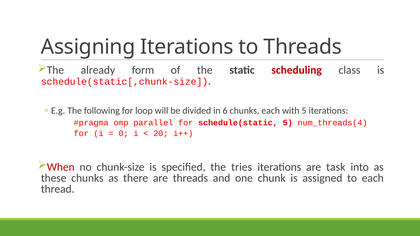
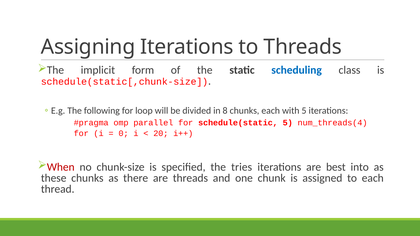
already: already -> implicit (98, 70)
scheduling colour: red -> blue (297, 70)
6: 6 -> 8 (225, 111)
task: task -> best (336, 167)
